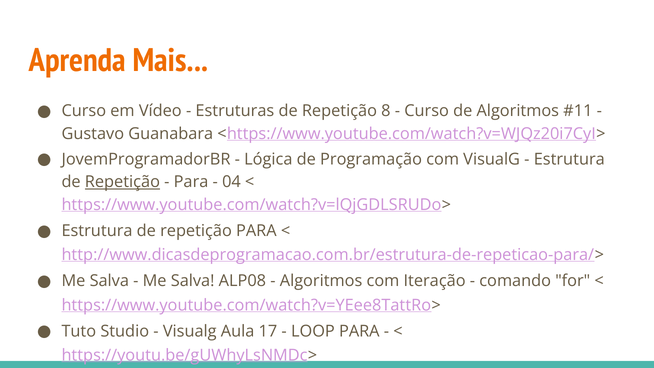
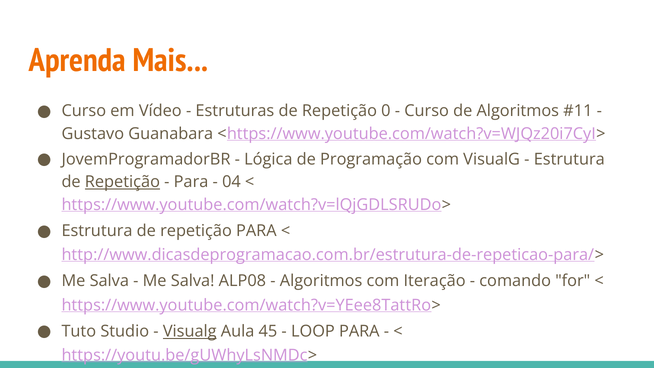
8: 8 -> 0 (386, 111)
Visualg underline: none -> present (190, 331)
17: 17 -> 45 (268, 331)
